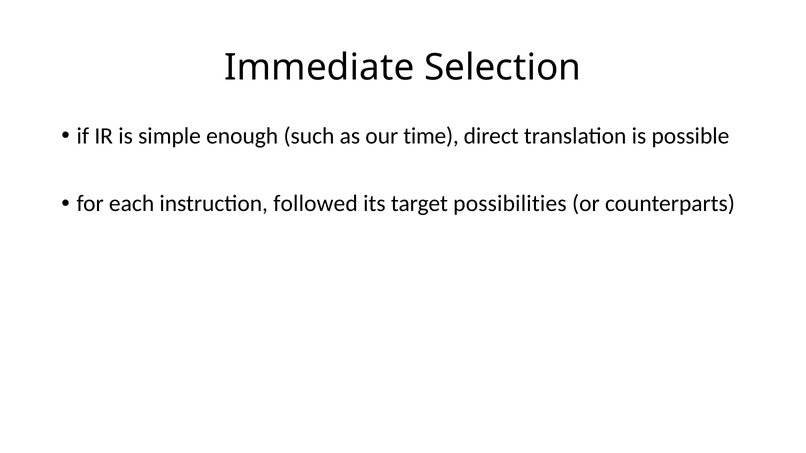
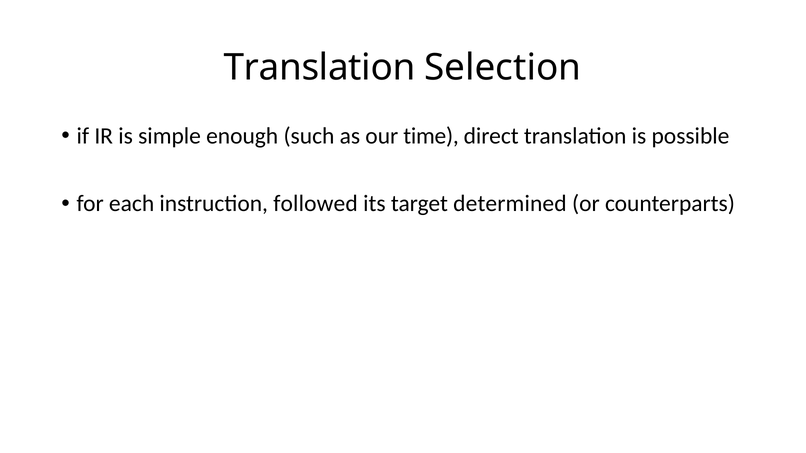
Immediate: Immediate -> Translation (320, 68)
possibilities: possibilities -> determined (510, 204)
